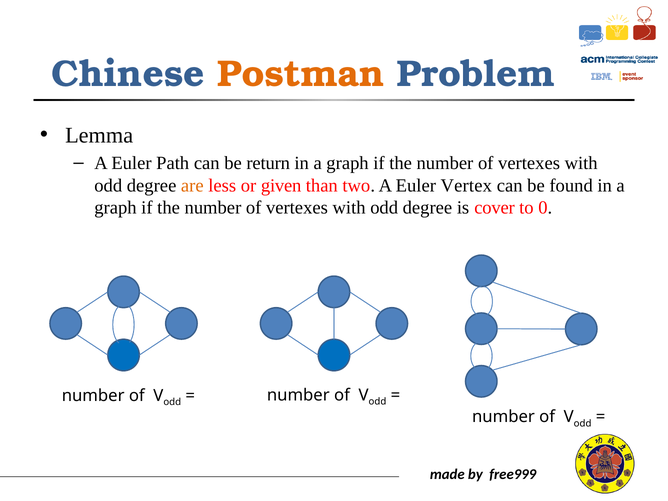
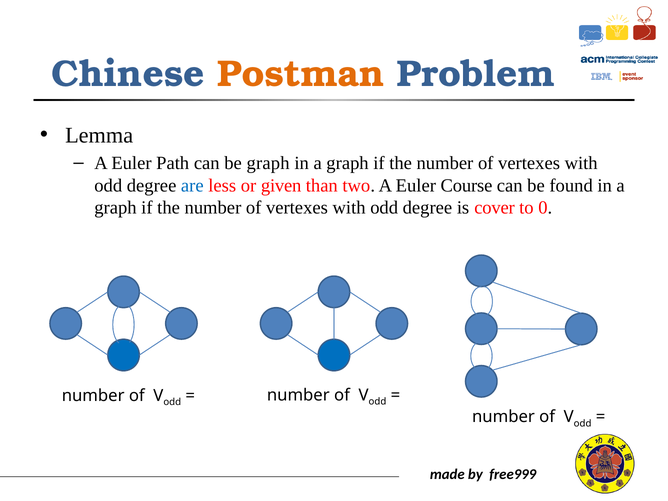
be return: return -> graph (268, 163)
are colour: orange -> blue (192, 185)
Vertex: Vertex -> Course (466, 185)
